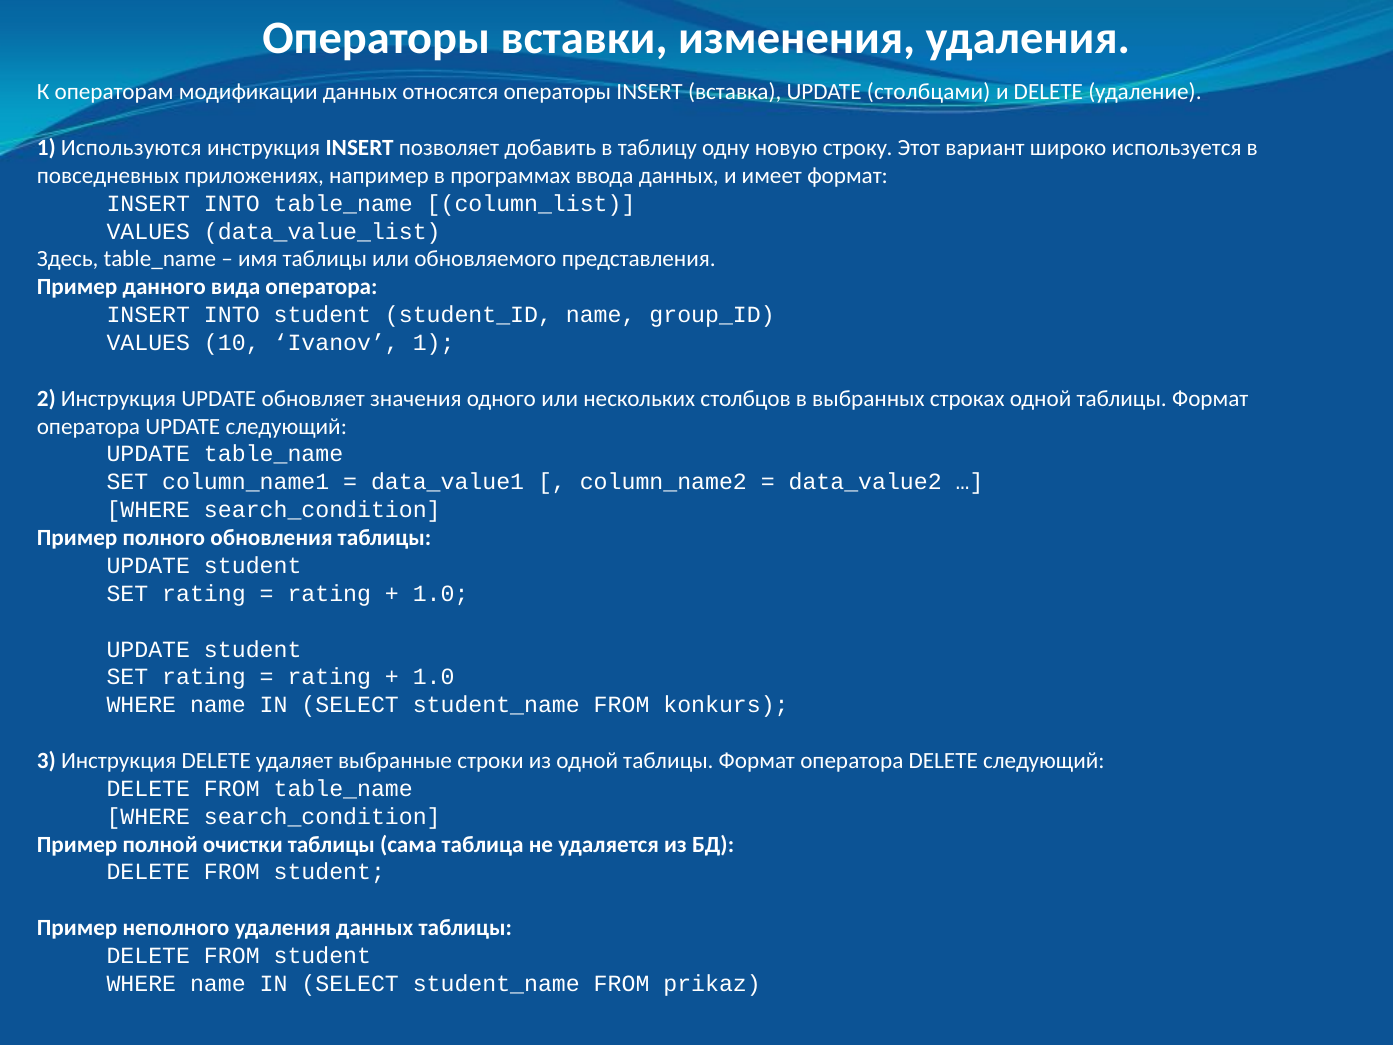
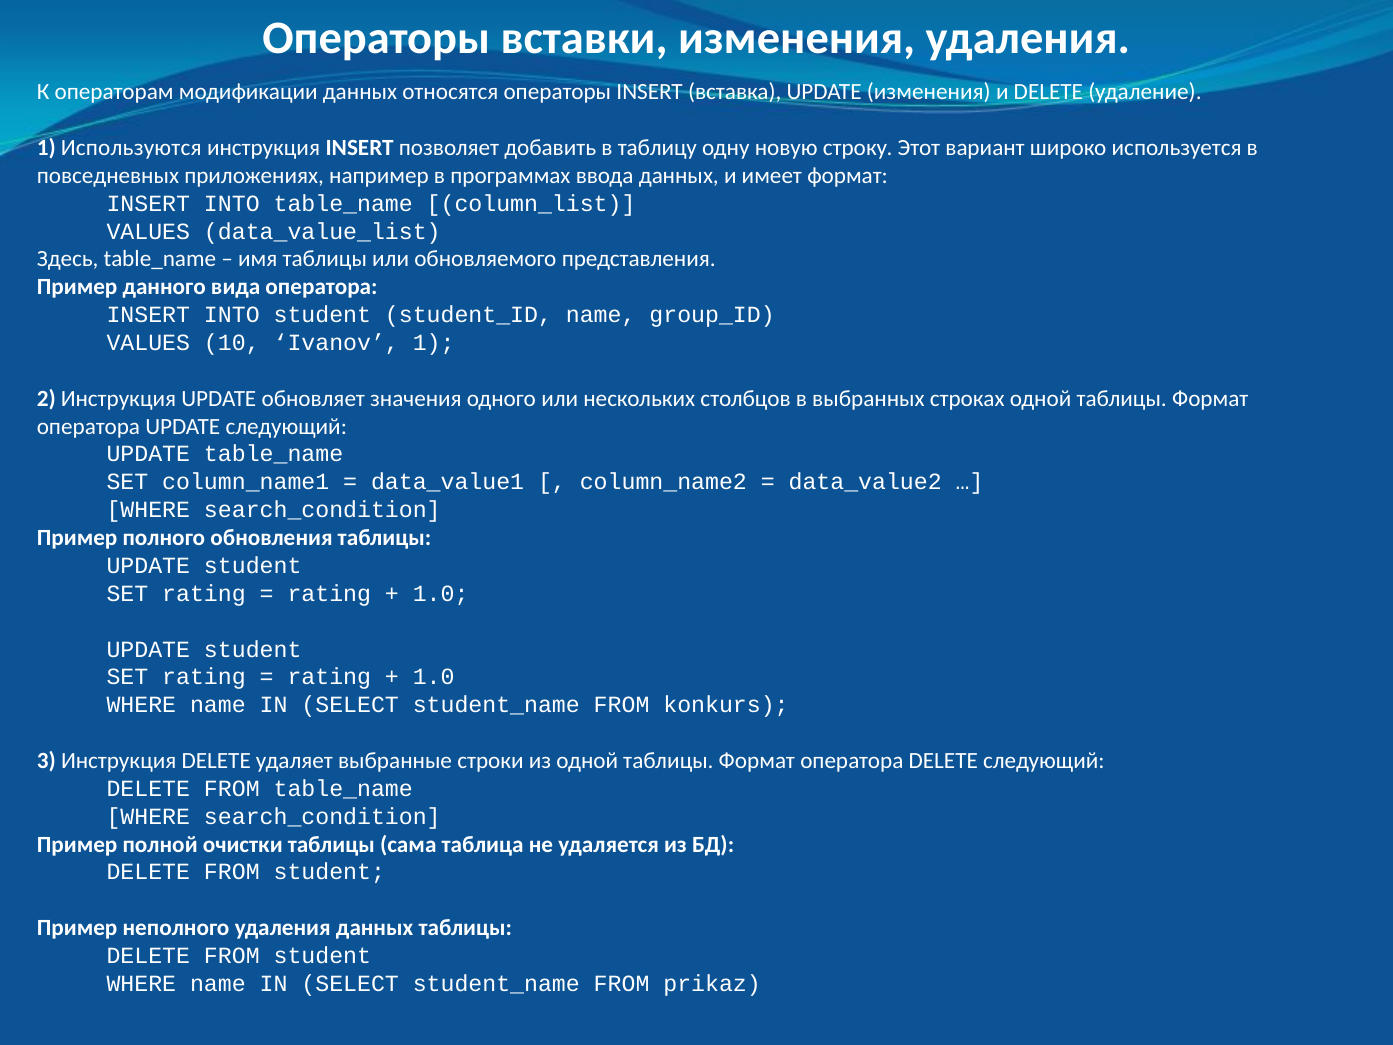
UPDATE столбцами: столбцами -> изменения (929, 92)
